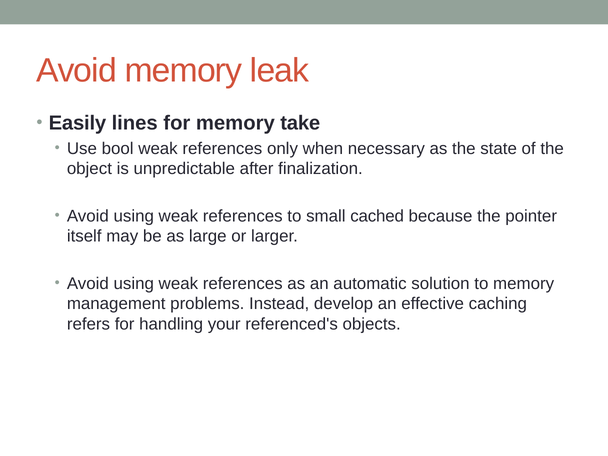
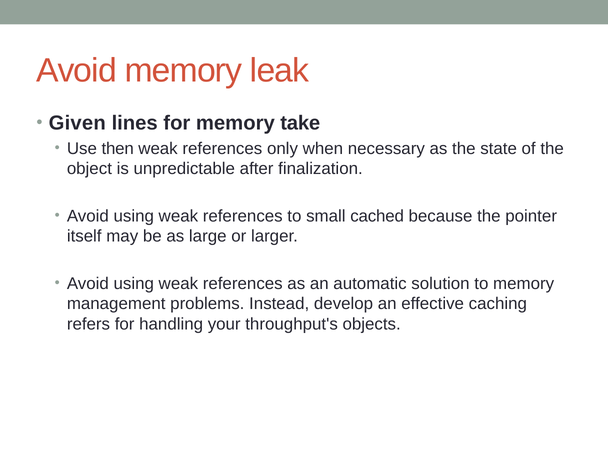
Easily: Easily -> Given (77, 123)
bool: bool -> then (118, 148)
referenced's: referenced's -> throughput's (292, 324)
